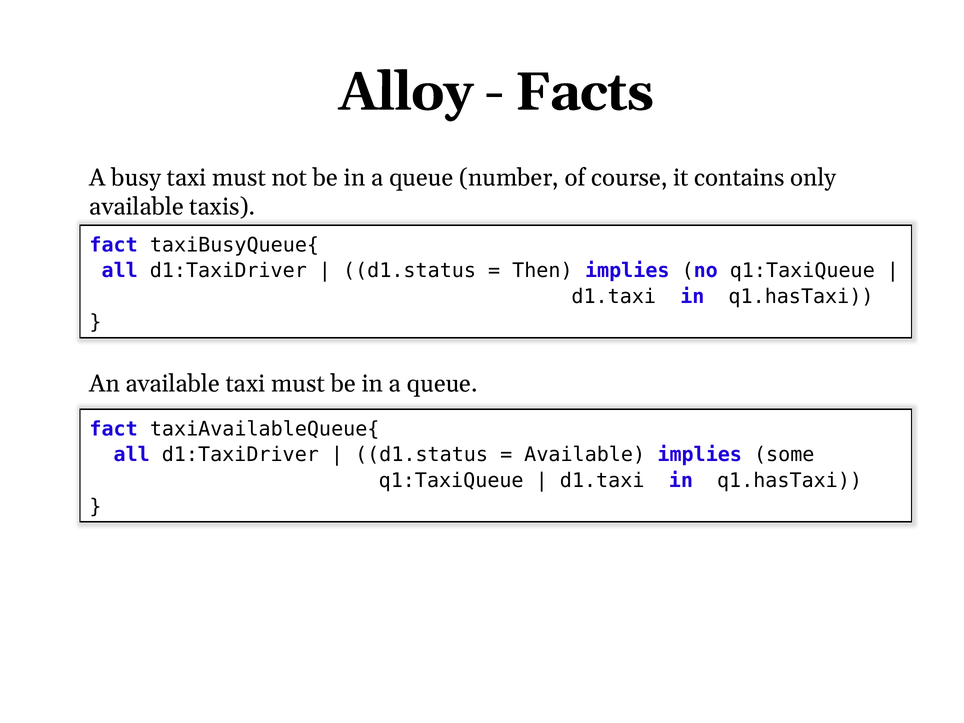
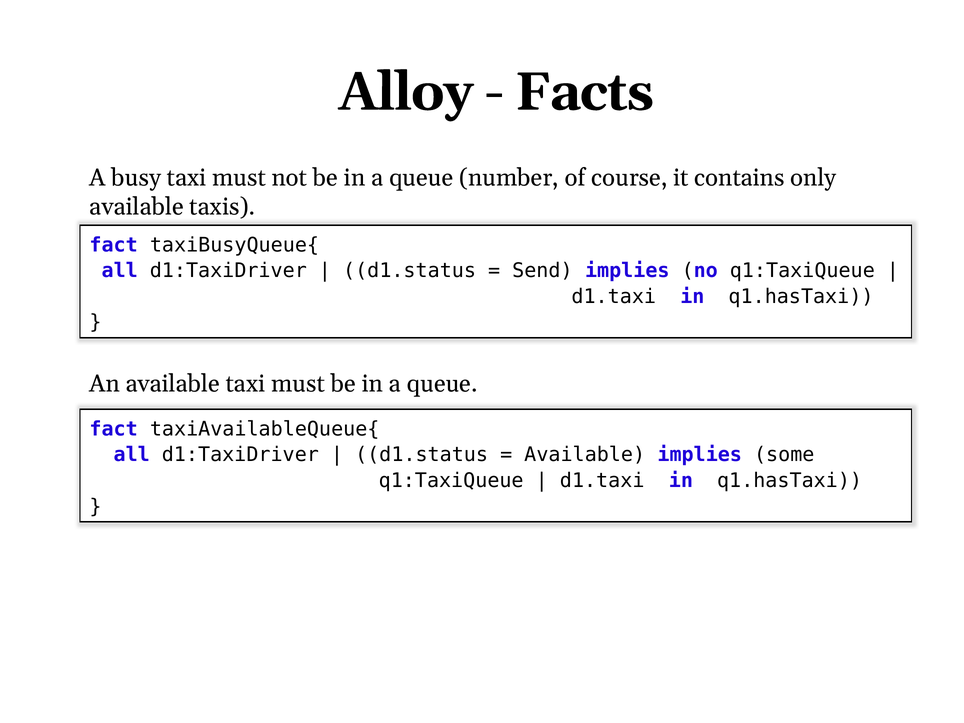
Then: Then -> Send (542, 271)
